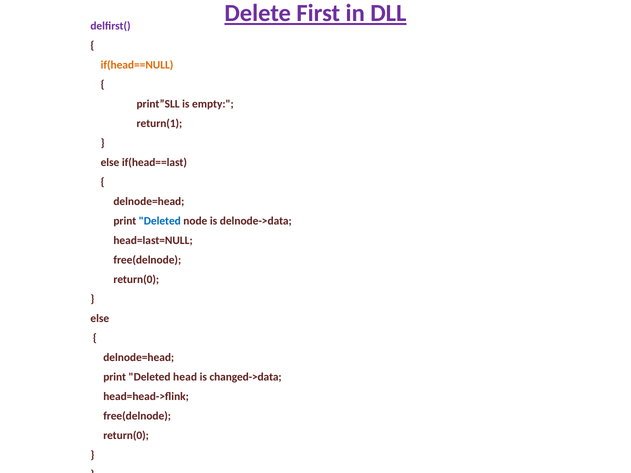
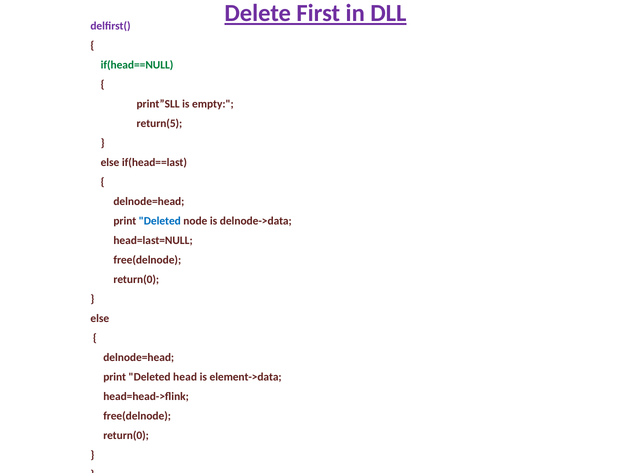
if(head==NULL colour: orange -> green (137, 65)
return(1: return(1 -> return(5 (159, 124)
changed->data: changed->data -> element->data (246, 377)
